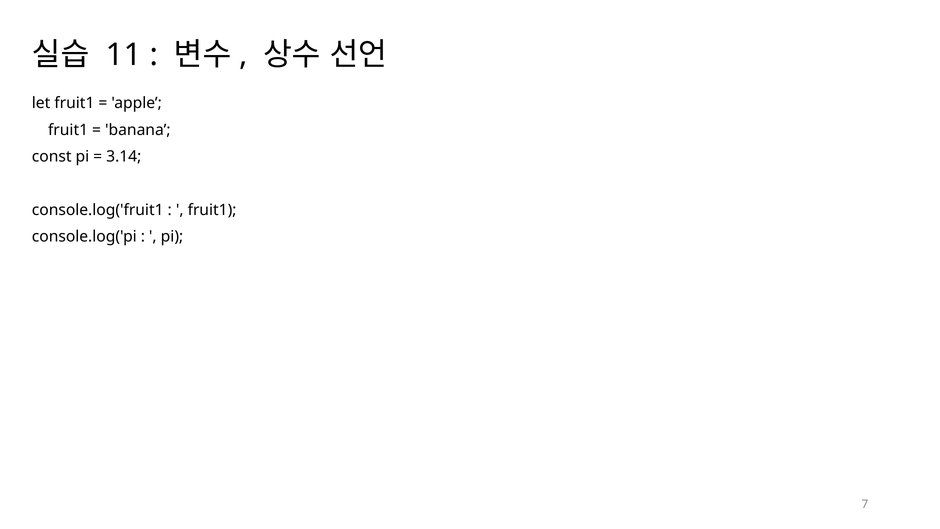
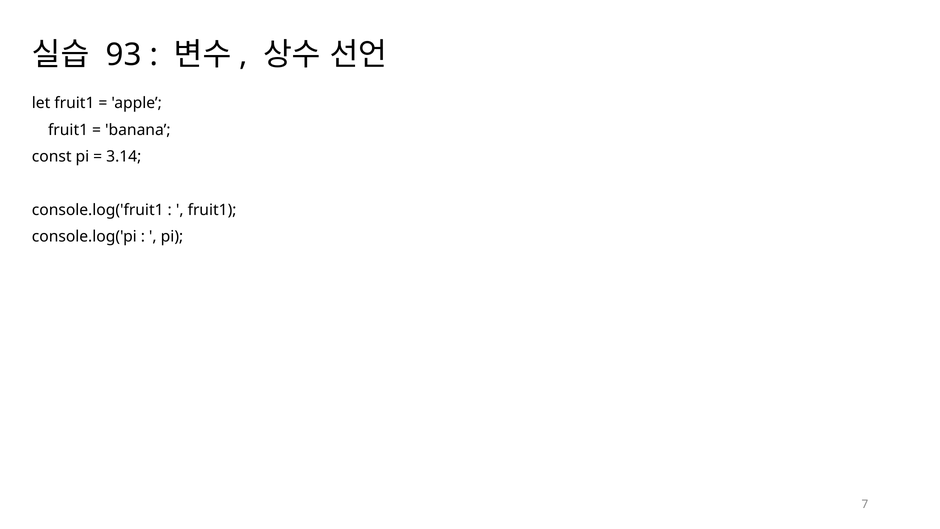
11: 11 -> 93 (124, 55)
